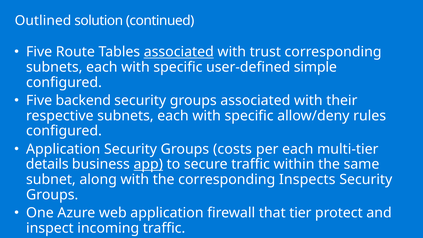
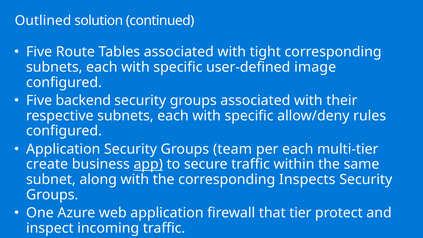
associated underline: present -> none (179, 52)
trust: trust -> tight (265, 52)
simple: simple -> image (315, 67)
costs: costs -> team (232, 149)
details: details -> create (47, 164)
